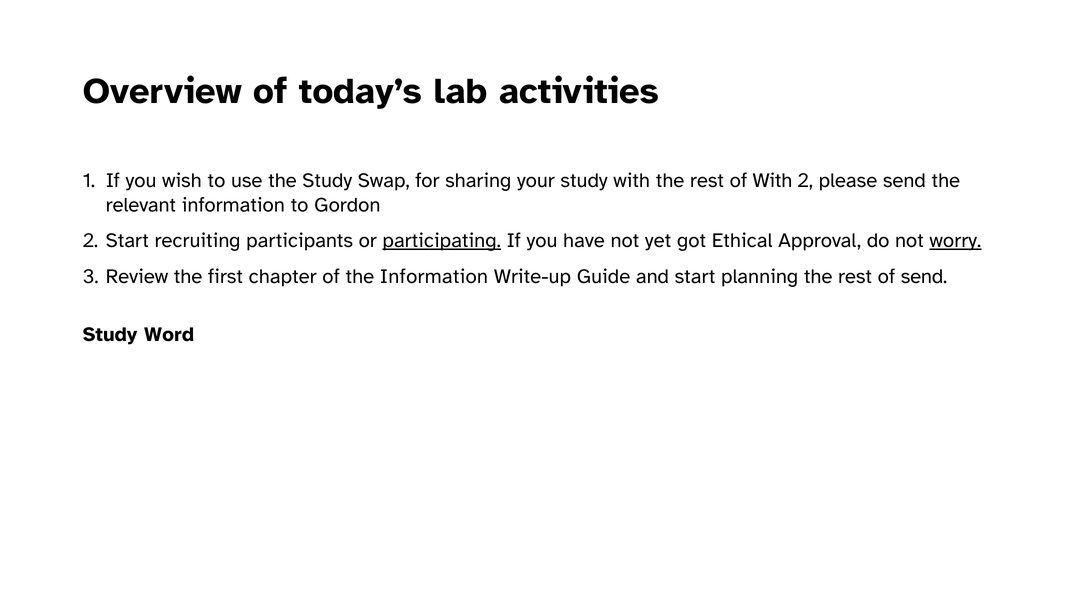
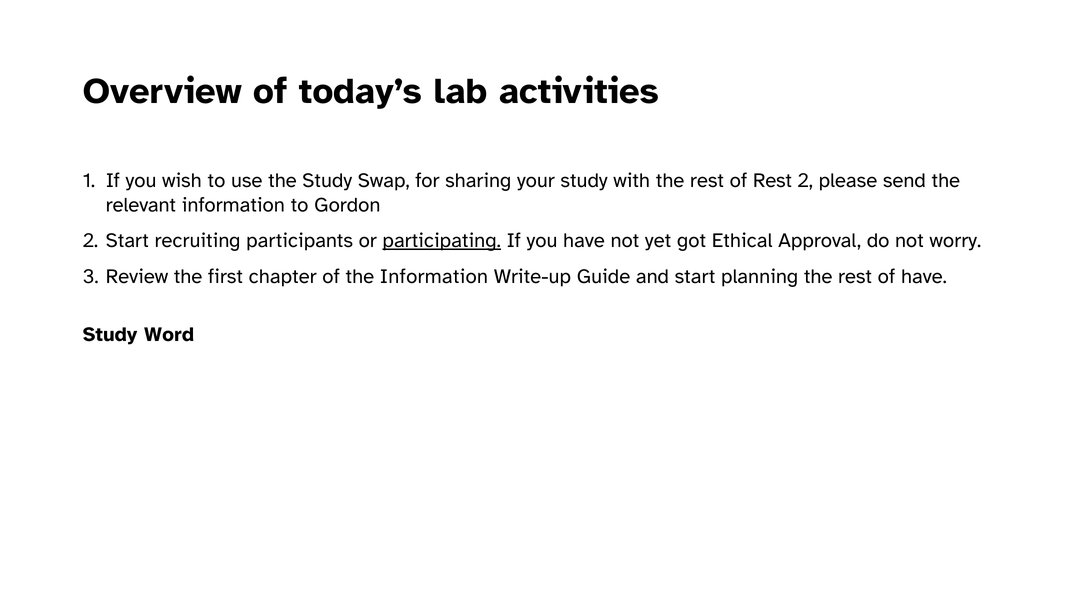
of With: With -> Rest (772, 180)
worry underline: present -> none (955, 241)
of send: send -> have (924, 276)
